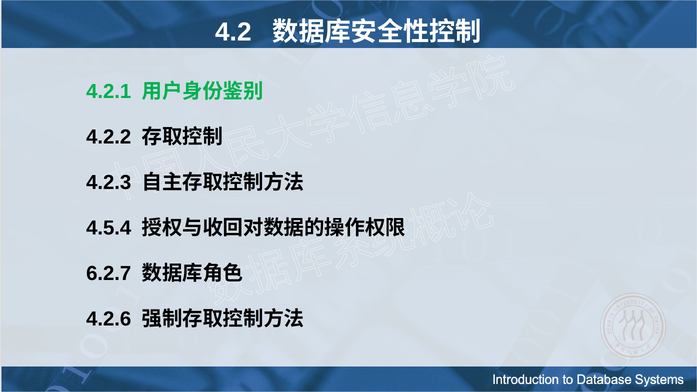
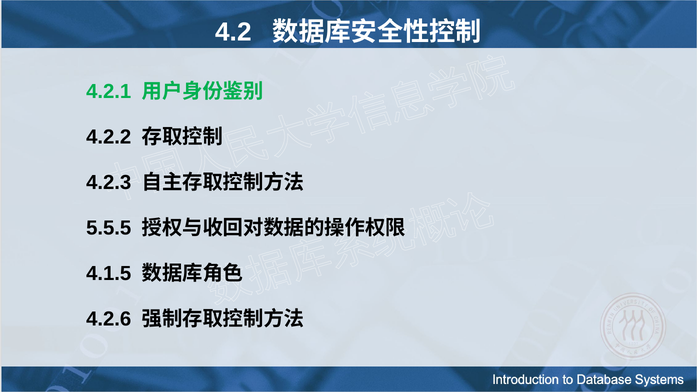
4.5.4: 4.5.4 -> 5.5.5 (109, 228)
6.2.7: 6.2.7 -> 4.1.5 (109, 274)
